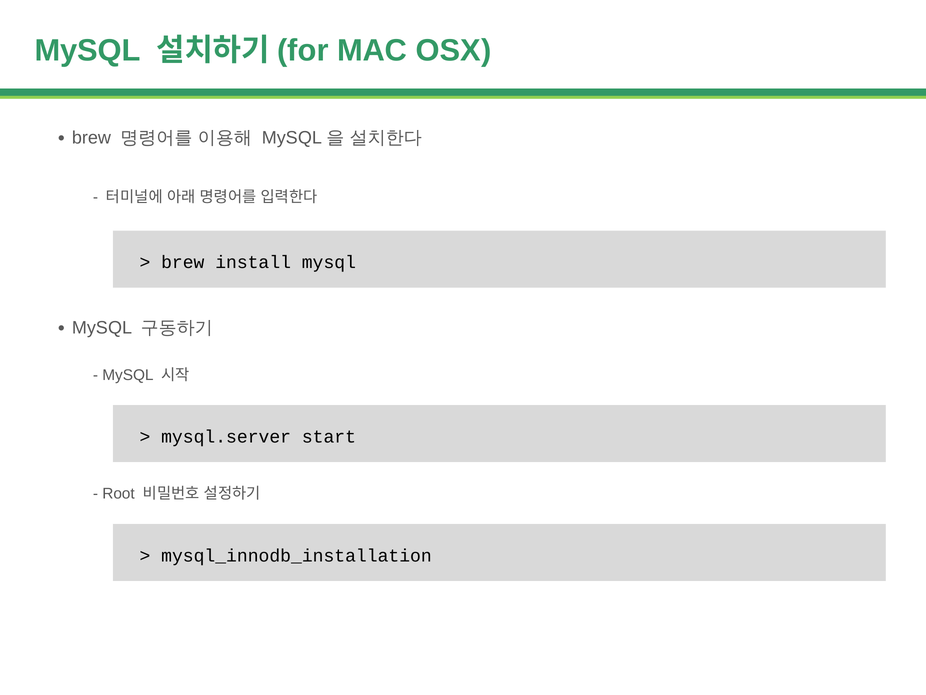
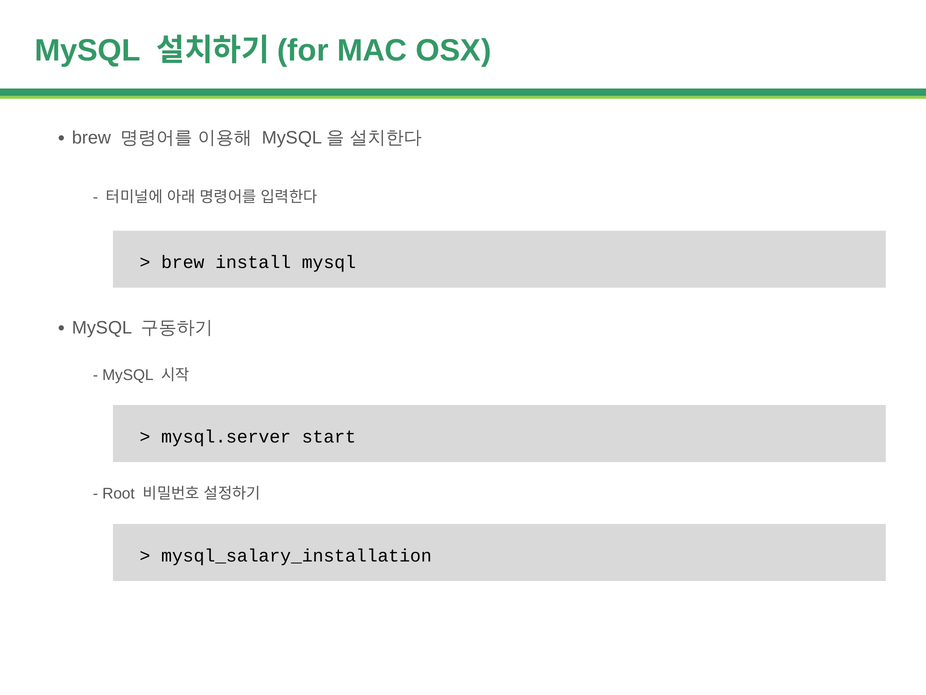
mysql_innodb_installation: mysql_innodb_installation -> mysql_salary_installation (296, 555)
